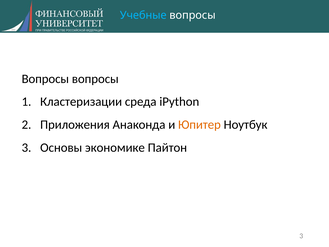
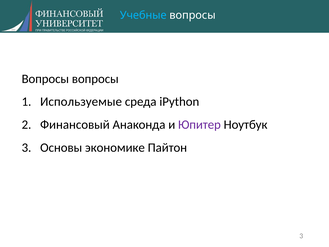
Кластеризации: Кластеризации -> Используемые (81, 102)
Приложения: Приложения -> Финансовый (75, 125)
Юпитер colour: orange -> purple (199, 125)
